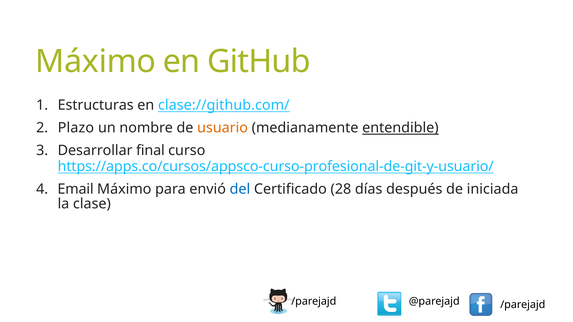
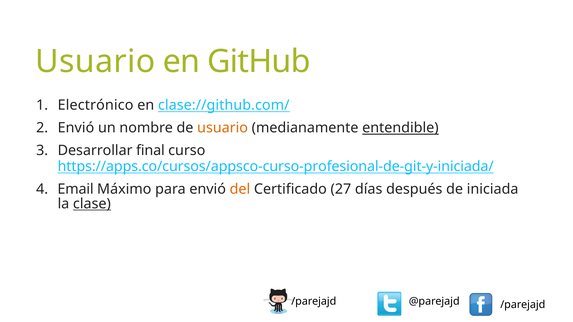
Máximo: Máximo -> Usuario (95, 62)
Estructuras: Estructuras -> Electrónico (96, 105)
Plazo: Plazo -> Envió (76, 128)
https://apps.co/cursos/appsco-curso-profesional-de-git-y-usuario/: https://apps.co/cursos/appsco-curso-profesional-de-git-y-usuario/ -> https://apps.co/cursos/appsco-curso-profesional-de-git-y-iniciada/ (276, 167)
del colour: blue -> orange (240, 189)
28: 28 -> 27 (341, 189)
clase underline: none -> present (92, 204)
